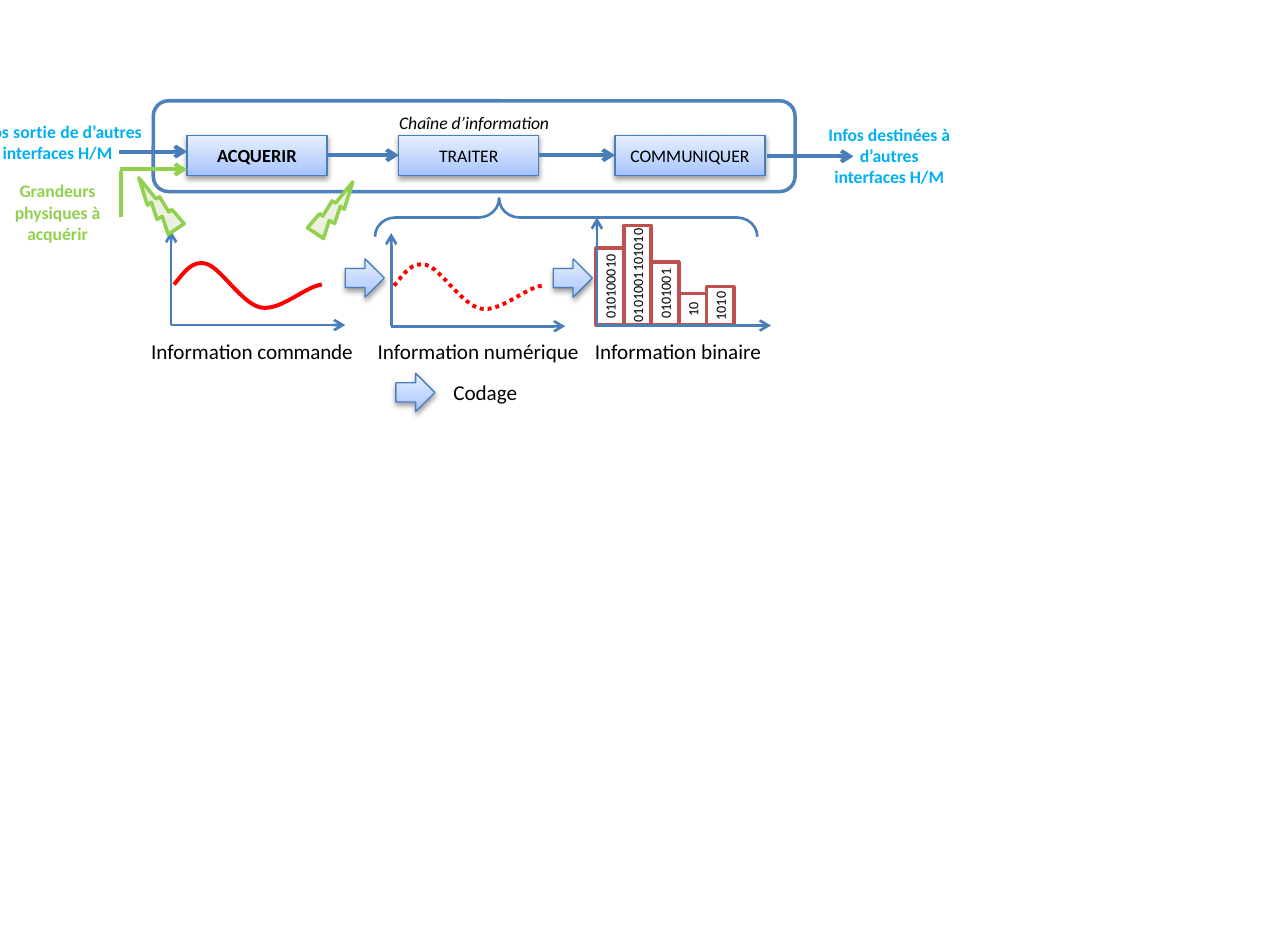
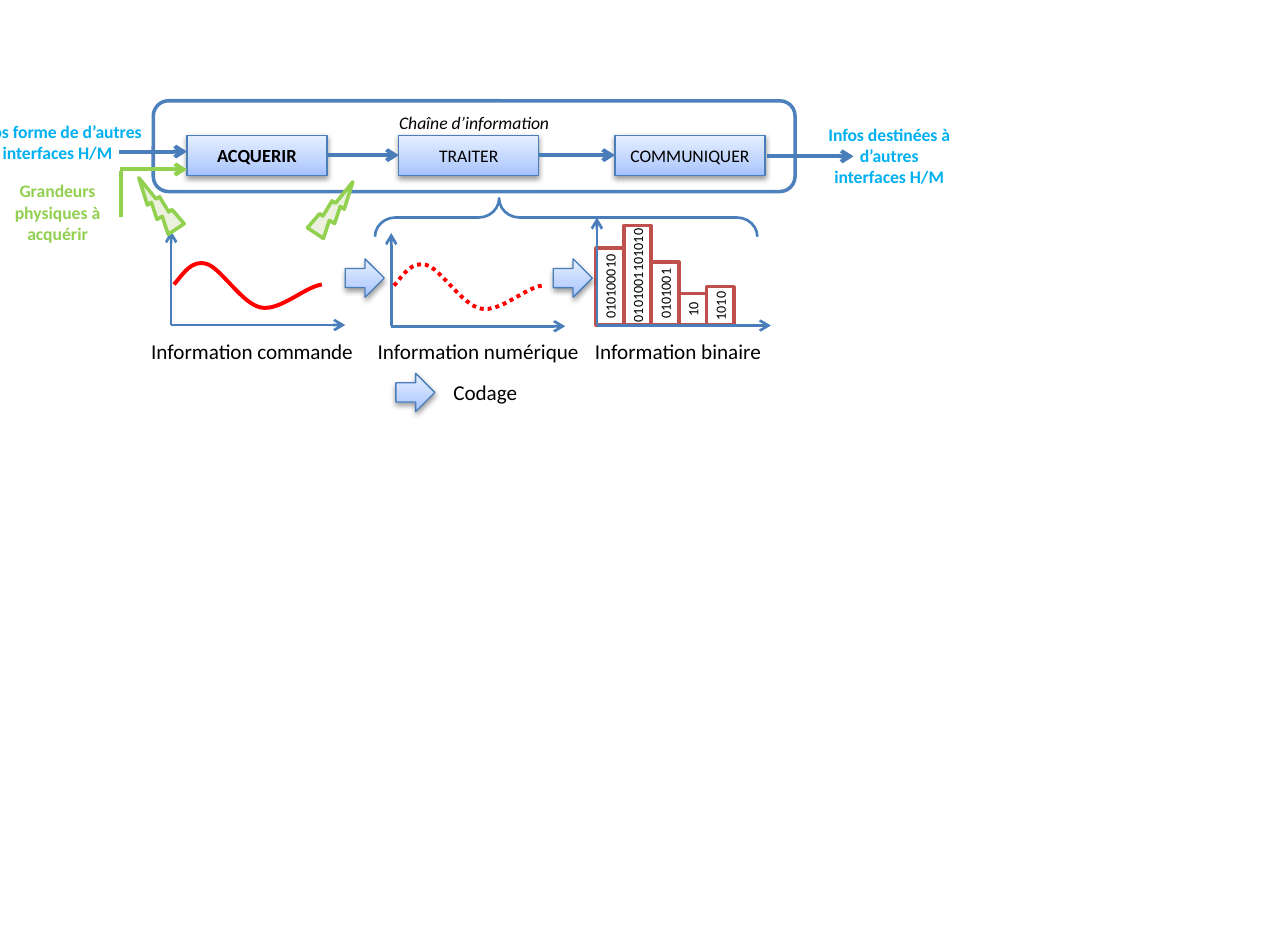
sortie: sortie -> forme (35, 133)
